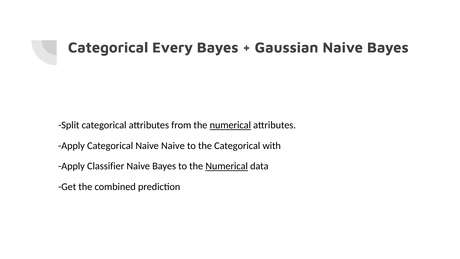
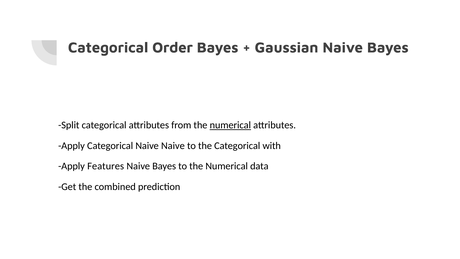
Every: Every -> Order (173, 48)
Classifier: Classifier -> Features (106, 166)
Numerical underline: present -> none (227, 166)
